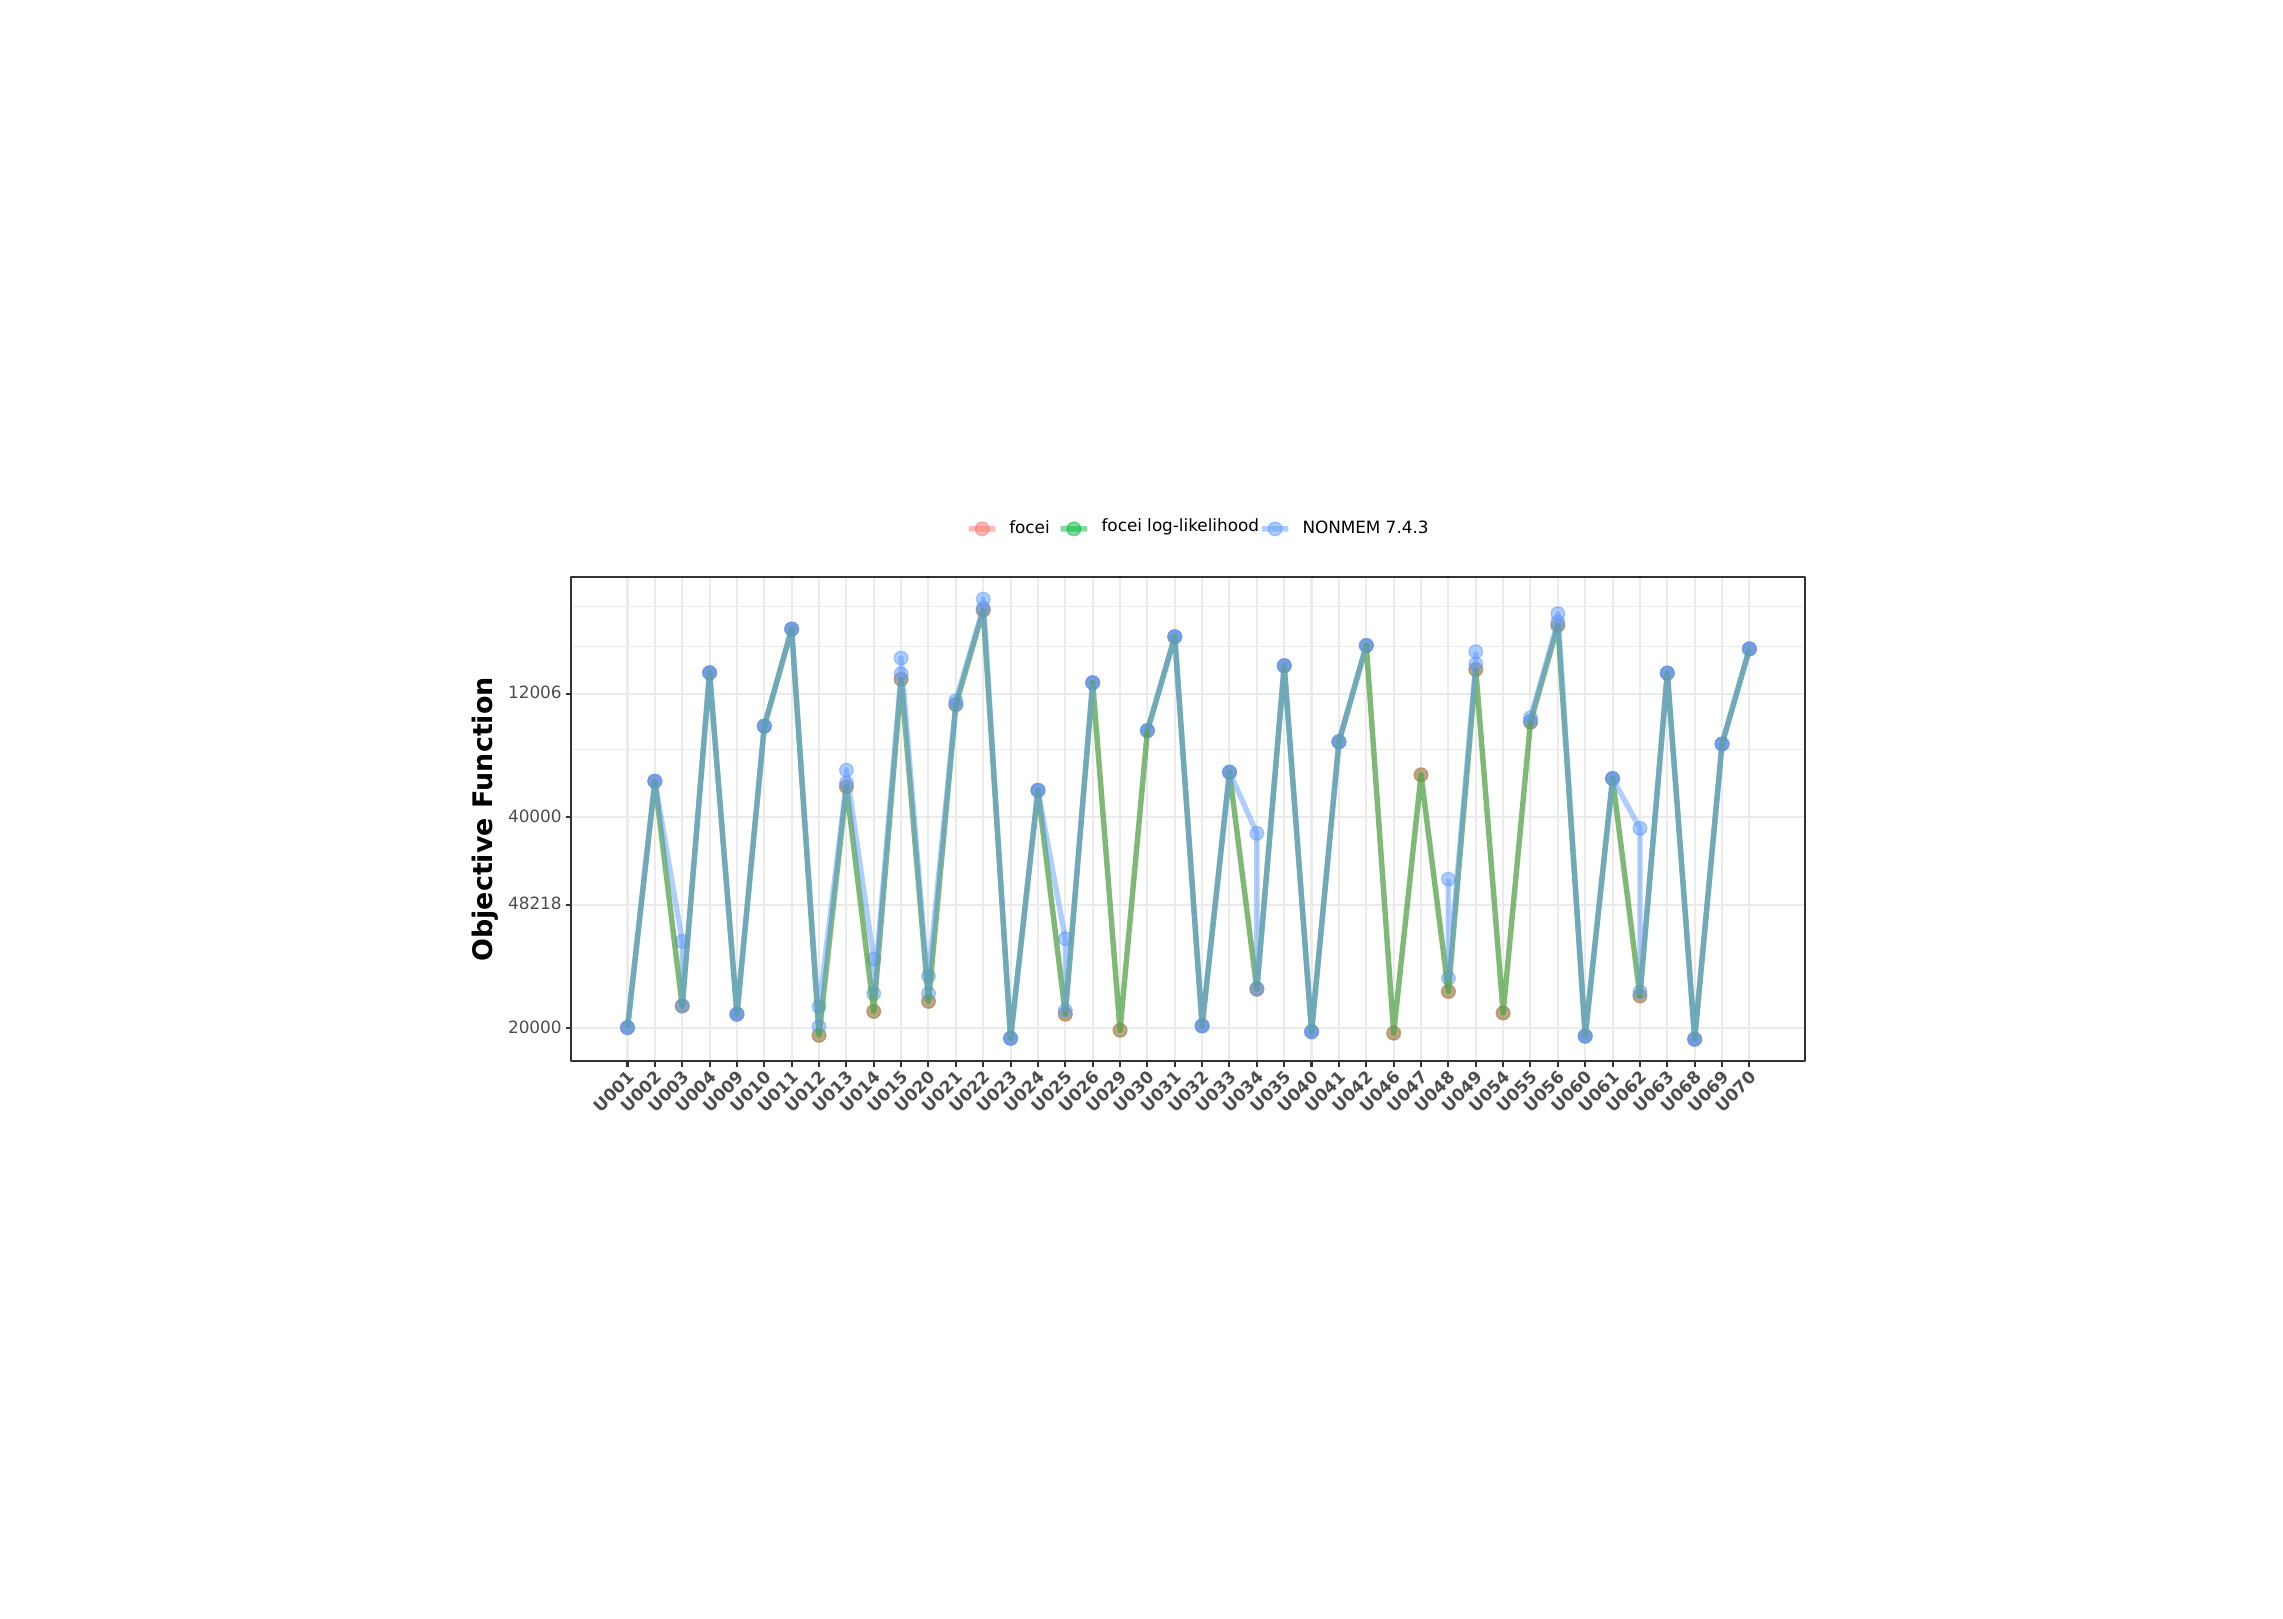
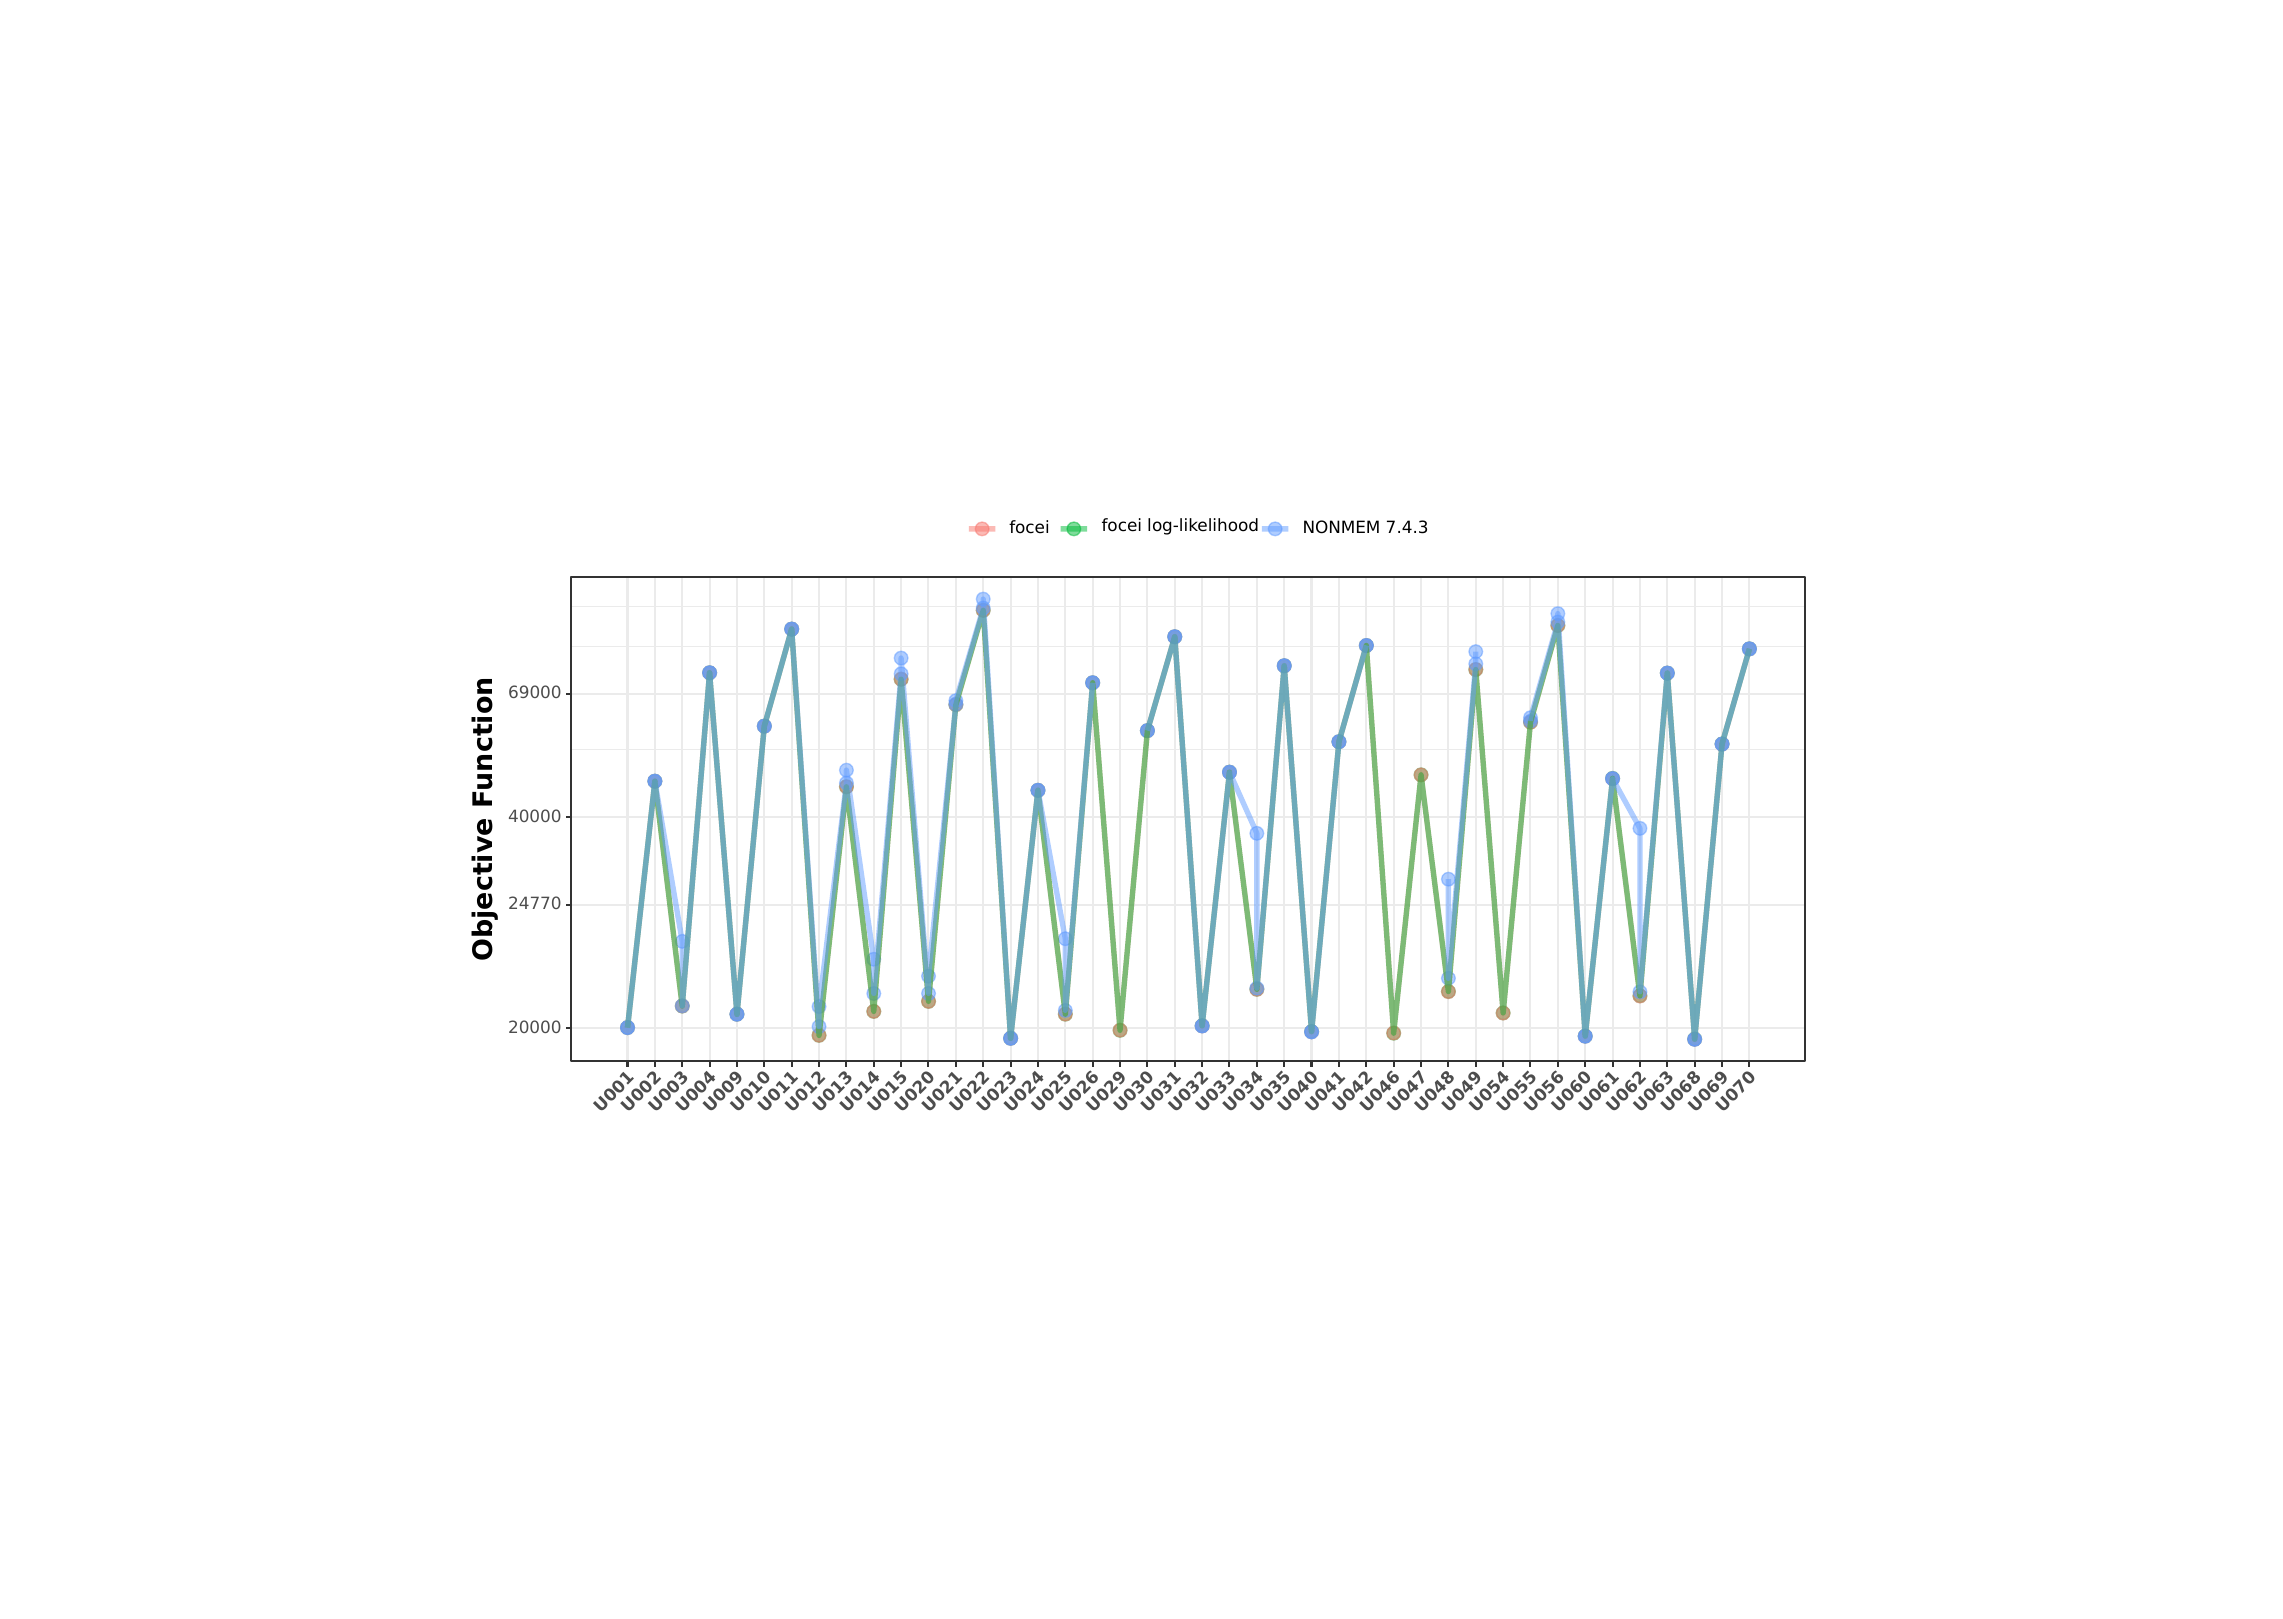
12006: 12006 -> 69000 (535, 693)
48218: 48218 -> 24770 (535, 904)
